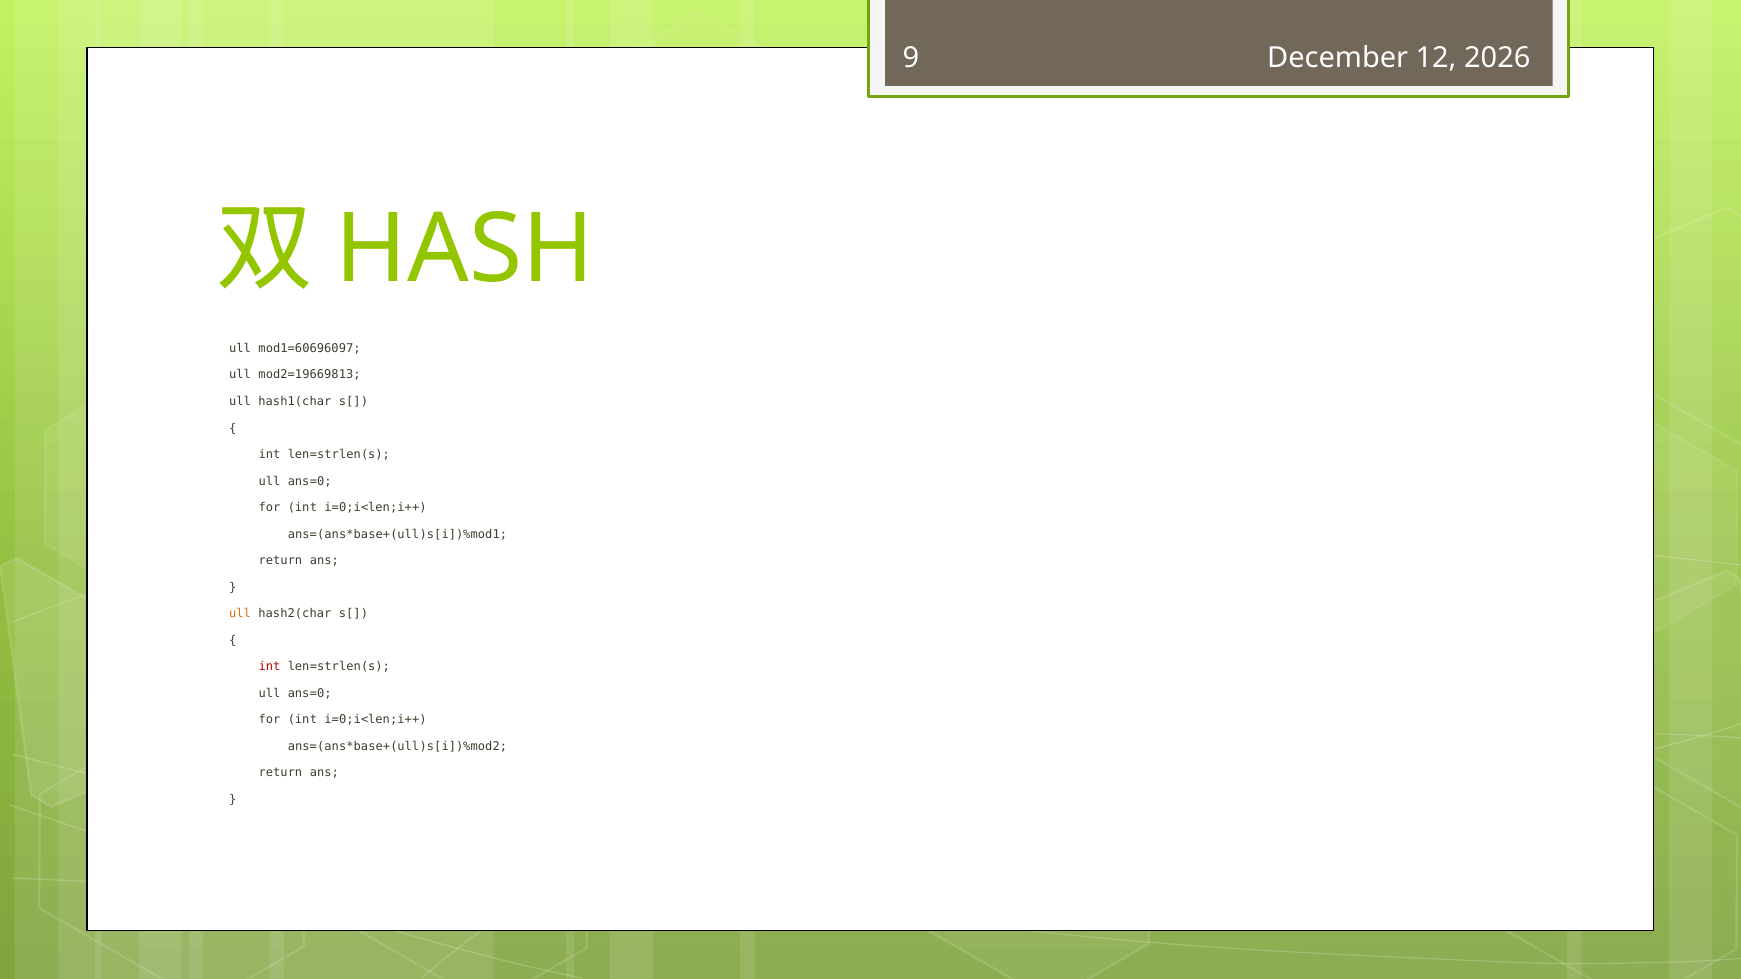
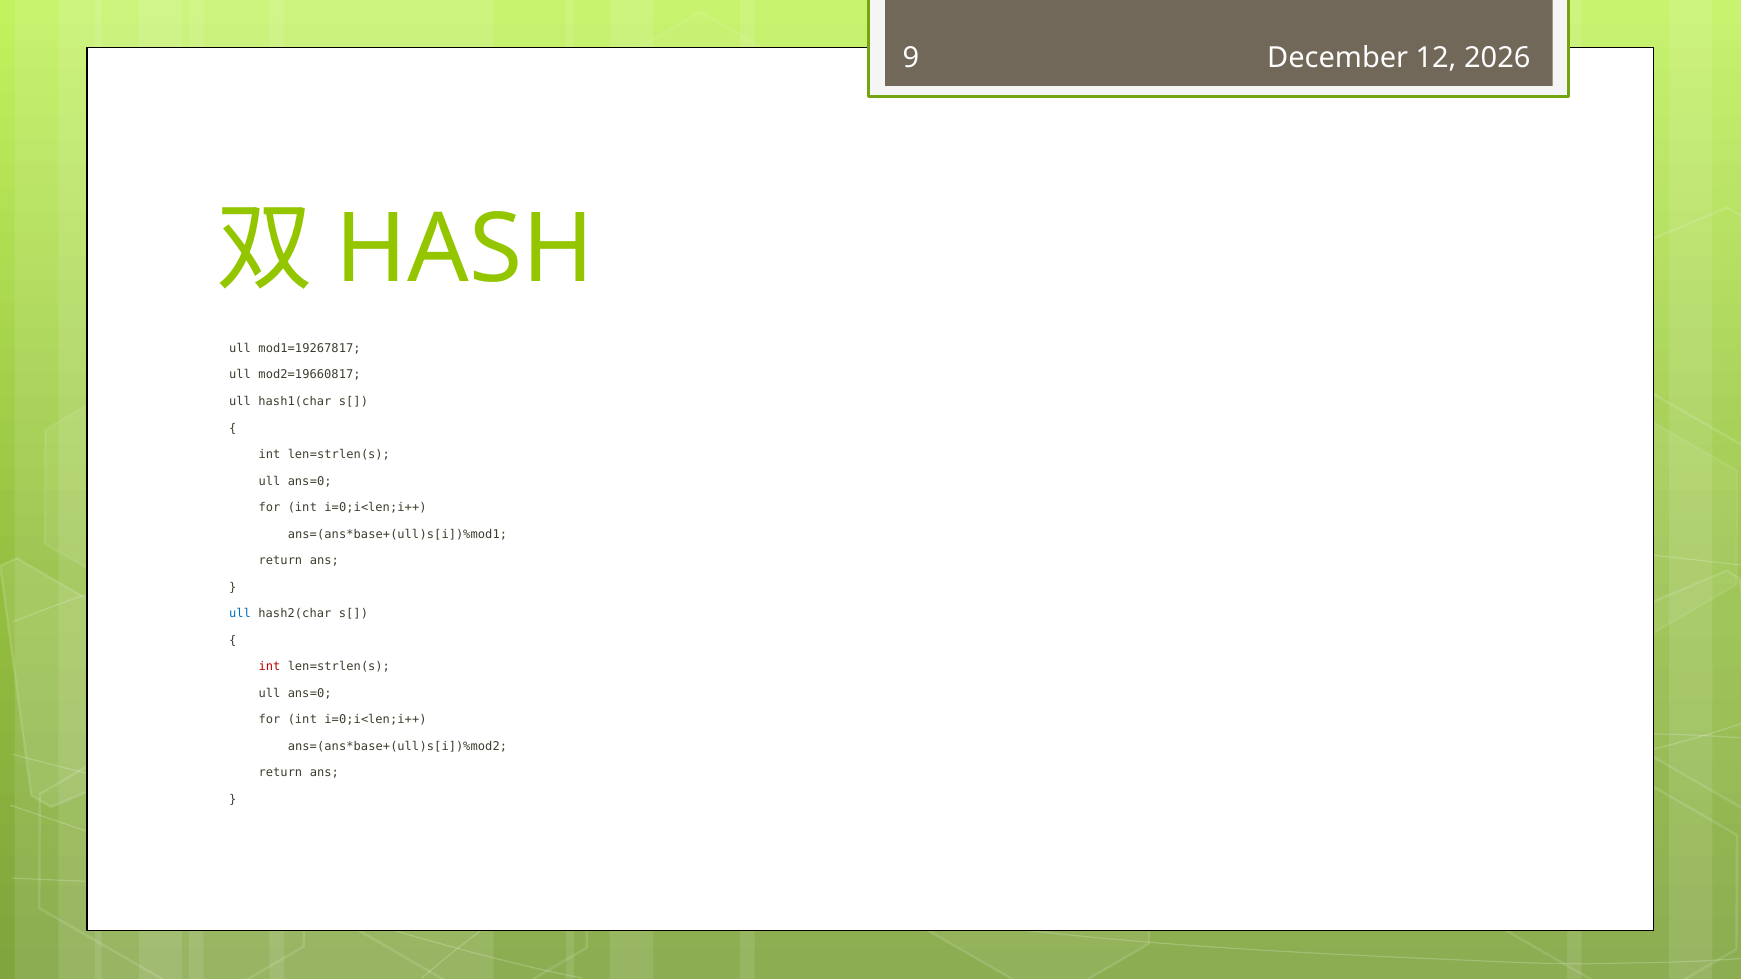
mod1=60696097: mod1=60696097 -> mod1=19267817 (310, 349)
mod2=19669813: mod2=19669813 -> mod2=19660817 (310, 375)
ull colour: orange -> blue (240, 614)
